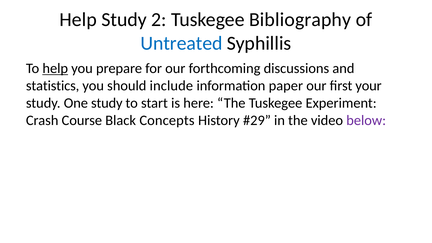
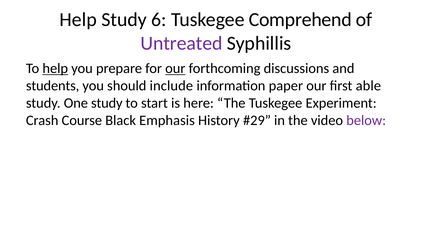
2: 2 -> 6 (159, 19)
Bibliography: Bibliography -> Comprehend (300, 19)
Untreated colour: blue -> purple (181, 43)
our underline: none -> present (175, 69)
statistics: statistics -> students (53, 86)
your: your -> able (368, 86)
Concepts: Concepts -> Emphasis (167, 120)
